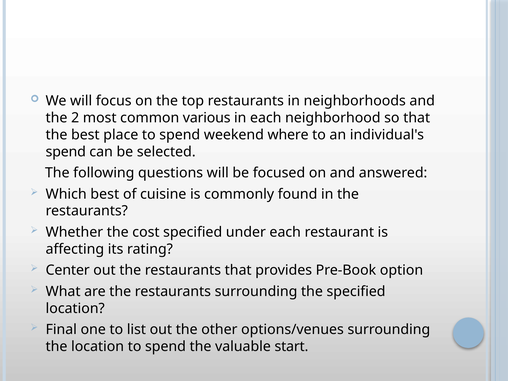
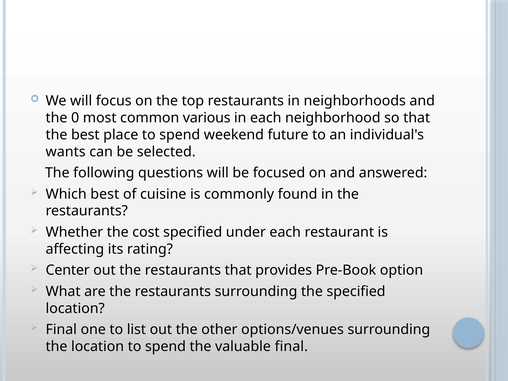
2: 2 -> 0 (75, 118)
where: where -> future (288, 135)
spend: spend -> wants (66, 152)
valuable start: start -> final (291, 347)
